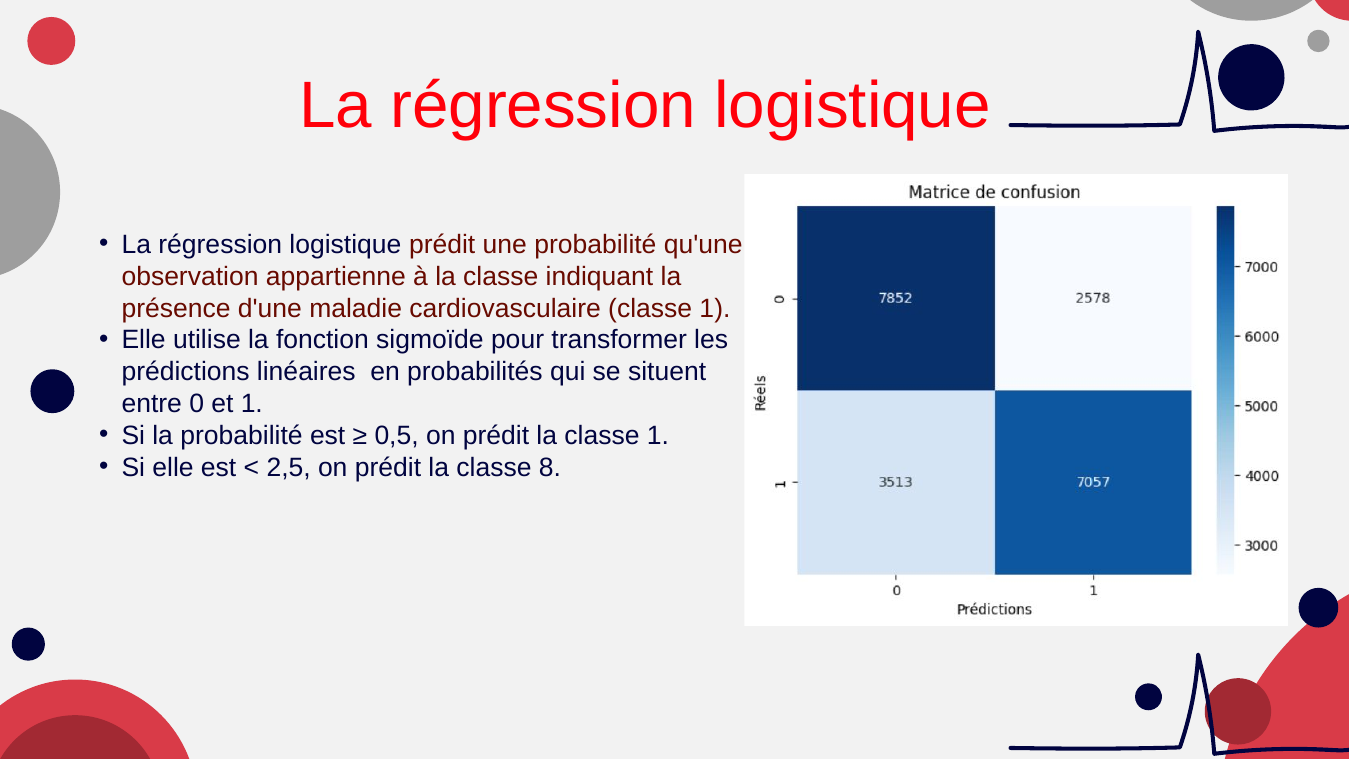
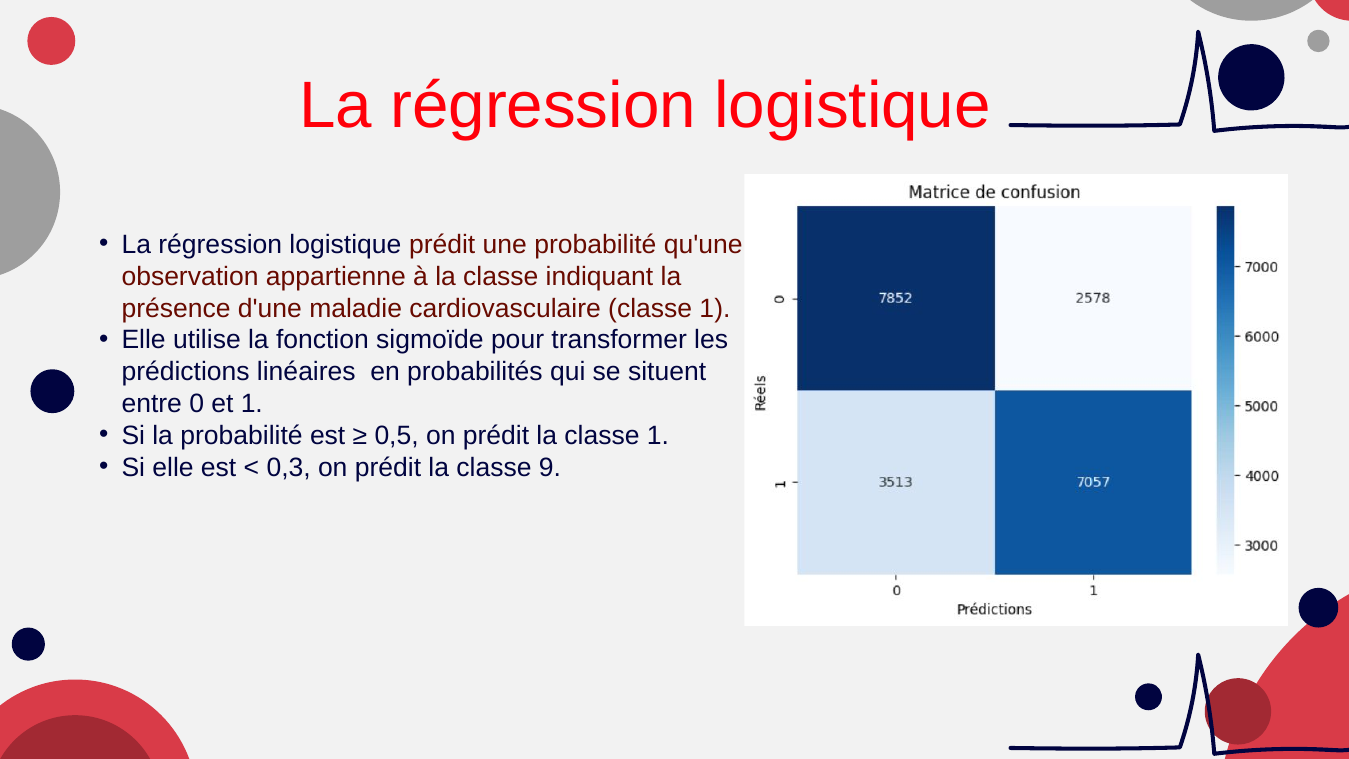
2,5: 2,5 -> 0,3 (289, 467)
8: 8 -> 9 (550, 467)
